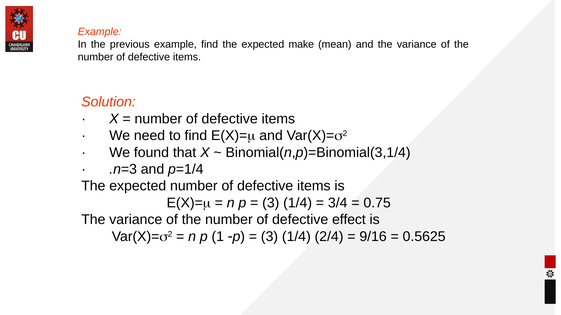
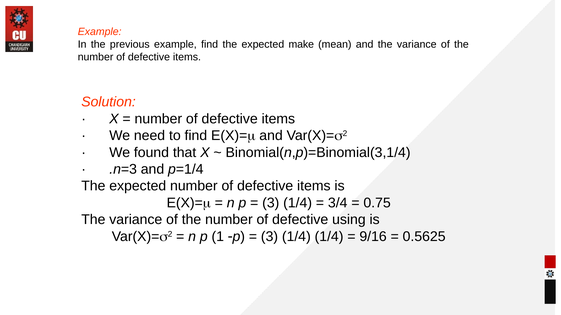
effect: effect -> using (349, 220)
1/4 2/4: 2/4 -> 1/4 (329, 237)
